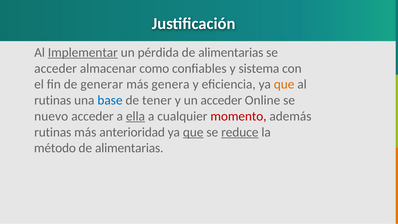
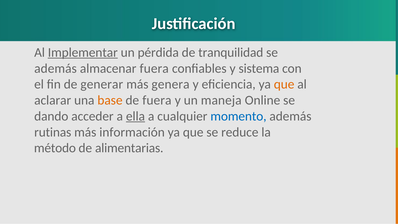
alimentarias: alimentarias -> tranquilidad (231, 52)
acceder: acceder -> además (56, 68)
almacenar como: como -> fuera (154, 68)
rutinas: rutinas -> aclarar (53, 100)
base colour: blue -> orange (110, 100)
de tener: tener -> fuera (157, 100)
un acceder: acceder -> maneja (221, 100)
nuevo: nuevo -> dando (51, 116)
momento colour: red -> blue (238, 116)
anterioridad: anterioridad -> información (132, 132)
que underline: present -> none (193, 132)
reduce underline: present -> none (240, 132)
